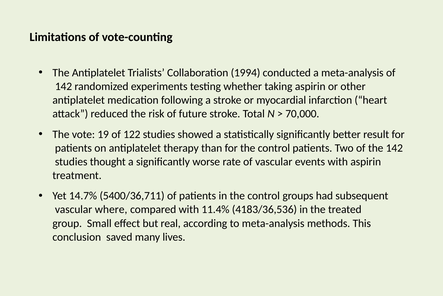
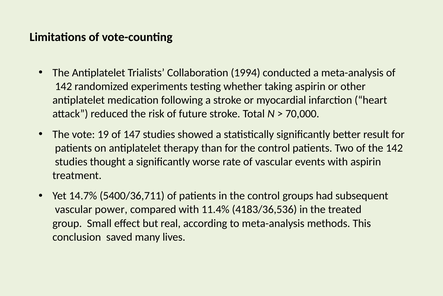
122: 122 -> 147 (132, 134)
where: where -> power (111, 209)
